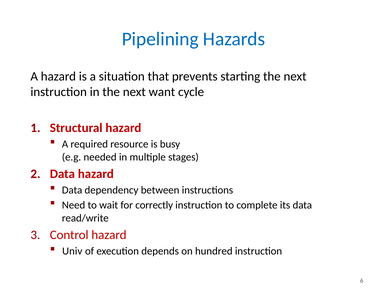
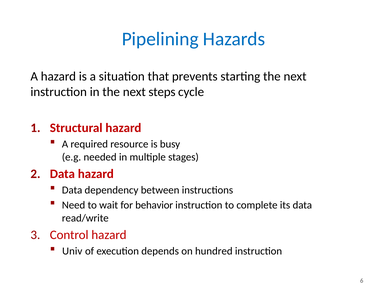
want: want -> steps (162, 92)
correctly: correctly -> behavior (154, 205)
